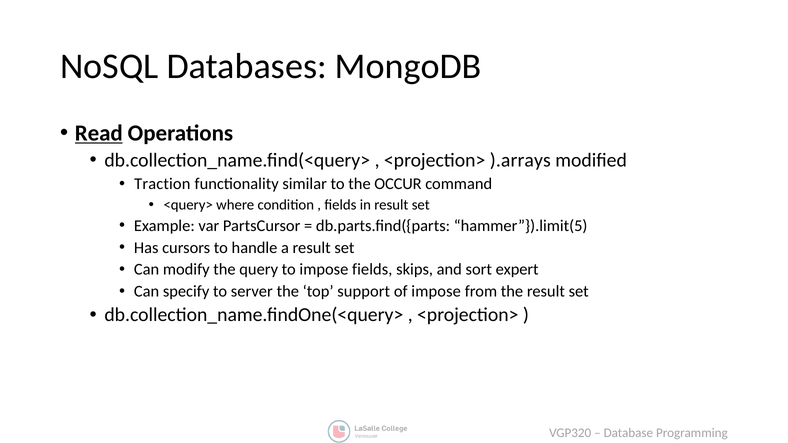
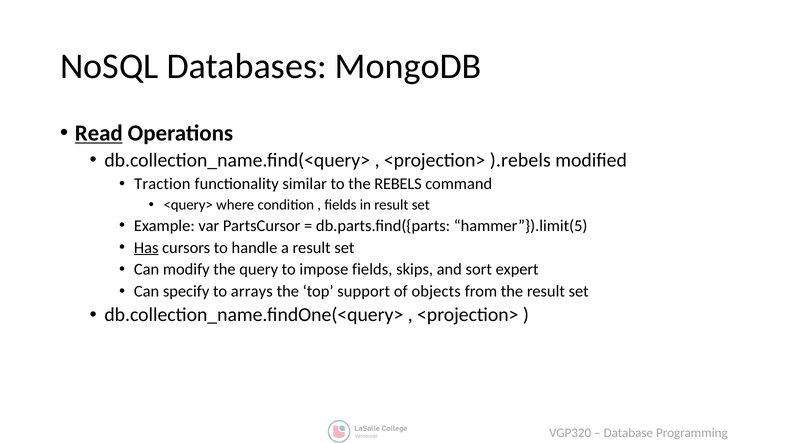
).arrays: ).arrays -> ).rebels (520, 160)
OCCUR: OCCUR -> REBELS (398, 184)
Has underline: none -> present (146, 248)
server: server -> arrays (252, 291)
of impose: impose -> objects (436, 291)
